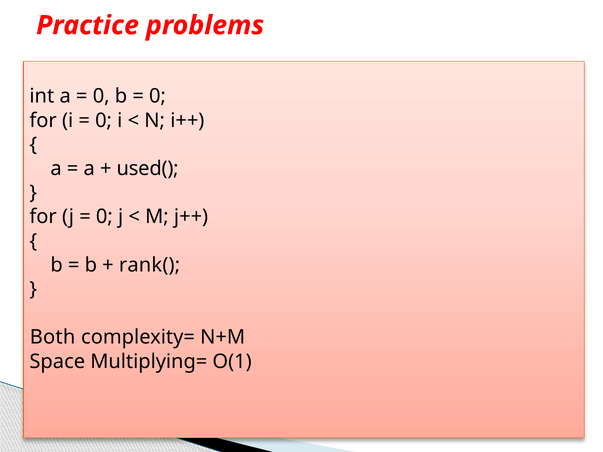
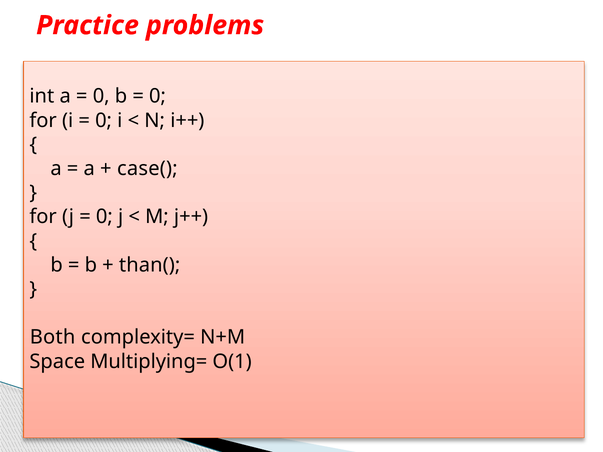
used(: used( -> case( (147, 169)
rank(: rank( -> than( (150, 265)
